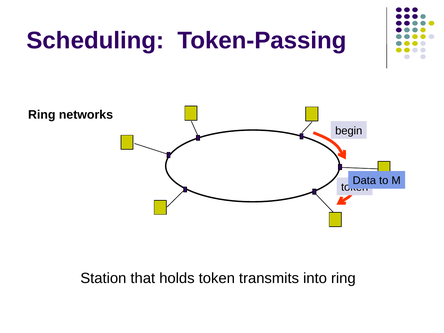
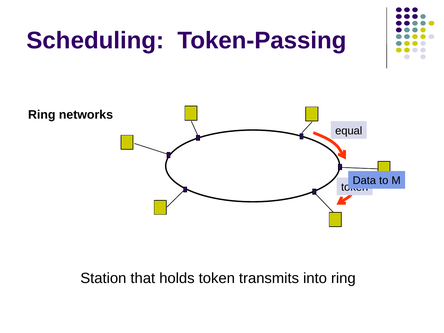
begin: begin -> equal (349, 131)
